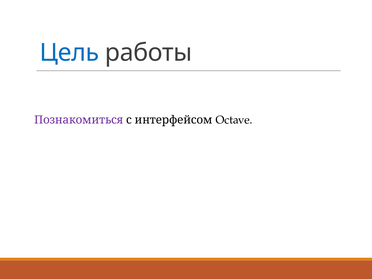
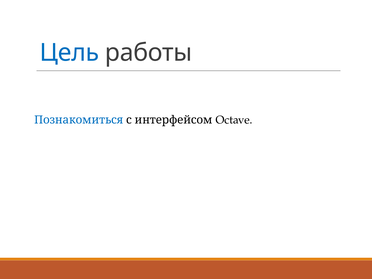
Познакомиться colour: purple -> blue (79, 120)
